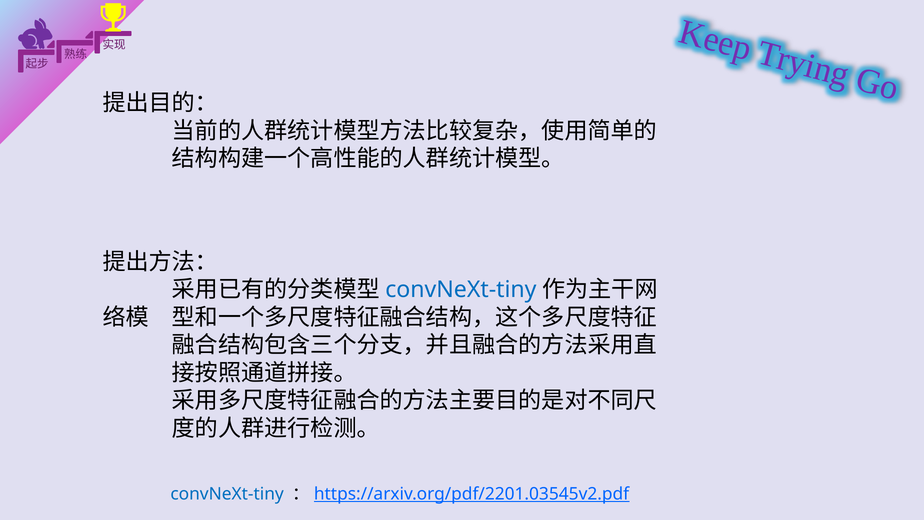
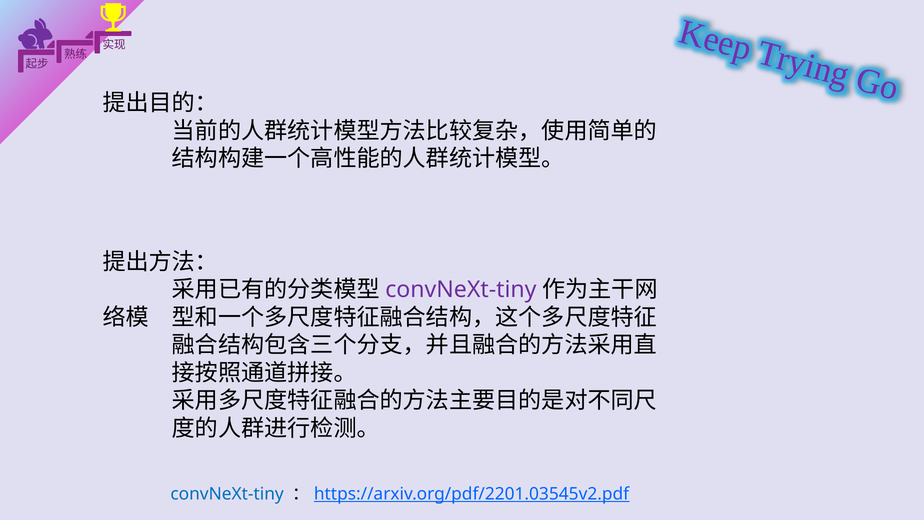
convNeXt-tiny colour: blue -> purple (461, 290)
